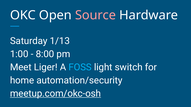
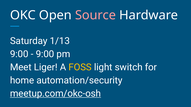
1:00: 1:00 -> 9:00 (19, 54)
8:00: 8:00 -> 9:00 (45, 54)
FOSS colour: light blue -> yellow (80, 67)
